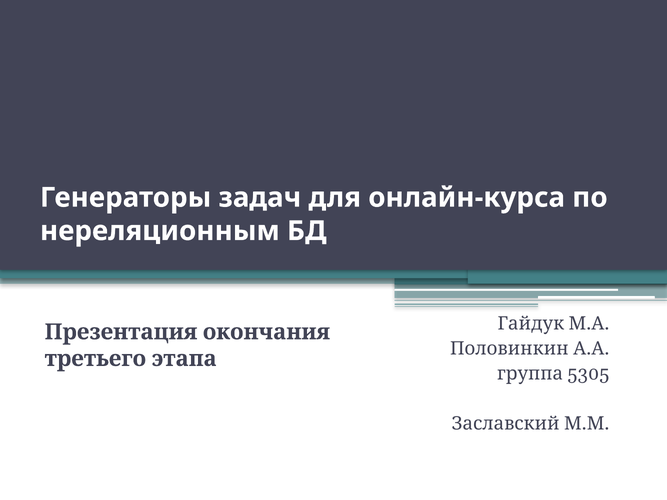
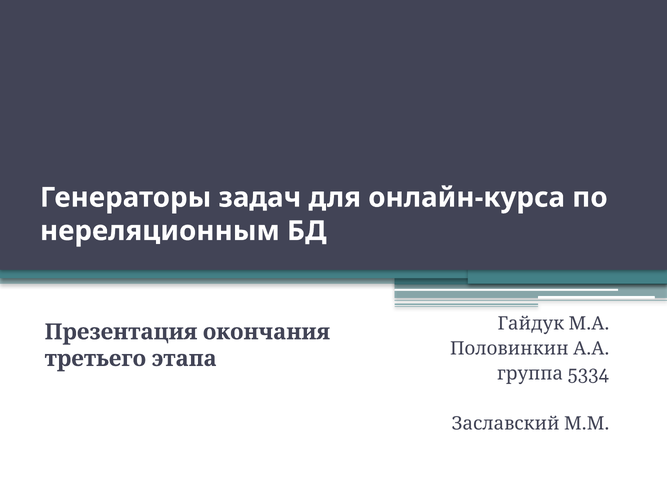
5305: 5305 -> 5334 (588, 374)
